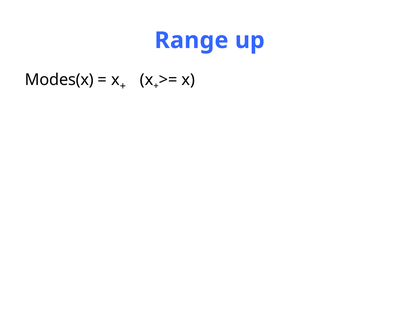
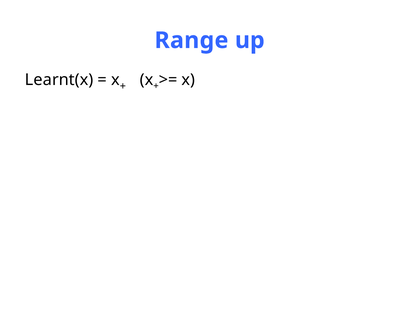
Modes(x: Modes(x -> Learnt(x (59, 80)
